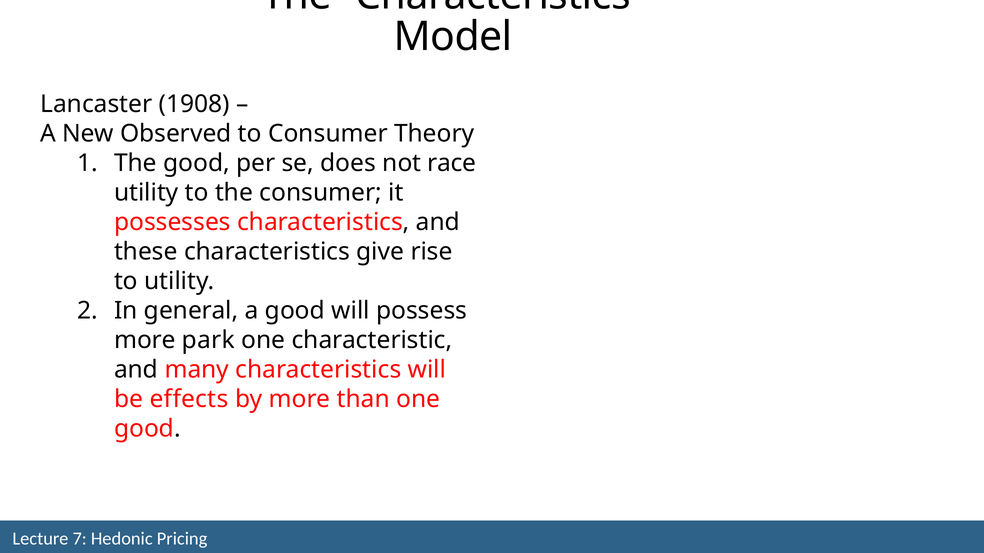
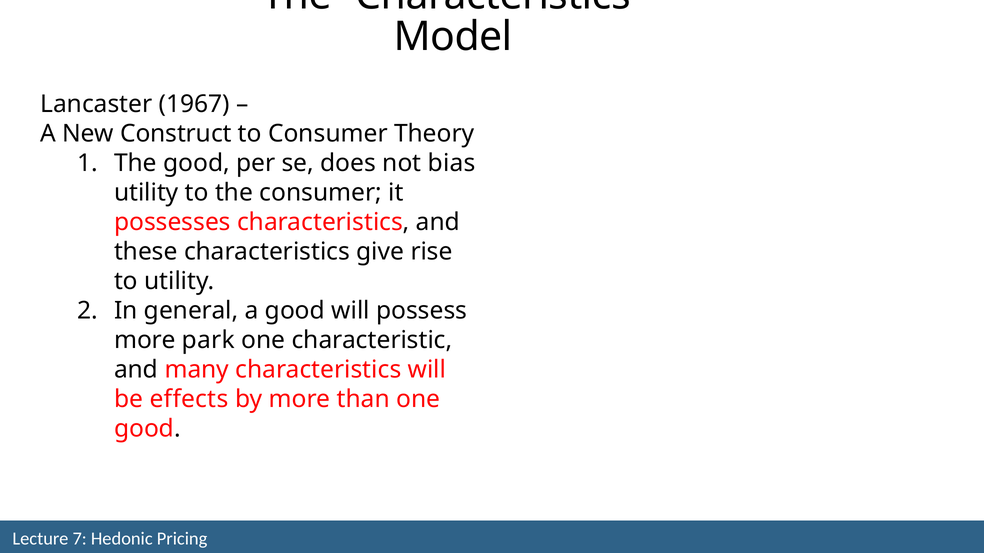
1908: 1908 -> 1967 (194, 104)
Observed: Observed -> Construct (176, 134)
race: race -> bias (452, 163)
